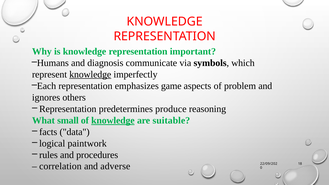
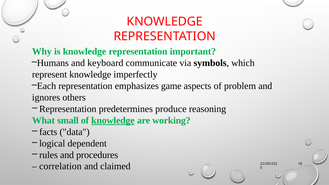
diagnosis: diagnosis -> keyboard (105, 63)
knowledge underline: present -> none (90, 74)
suitable: suitable -> working (171, 121)
paintwork: paintwork -> dependent (87, 144)
adverse: adverse -> claimed (115, 166)
